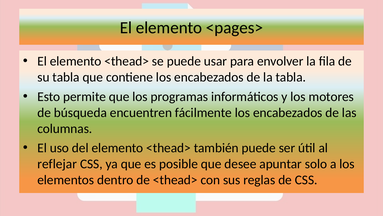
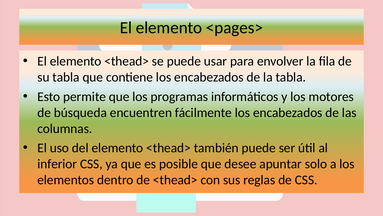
reflejar: reflejar -> inferior (57, 164)
